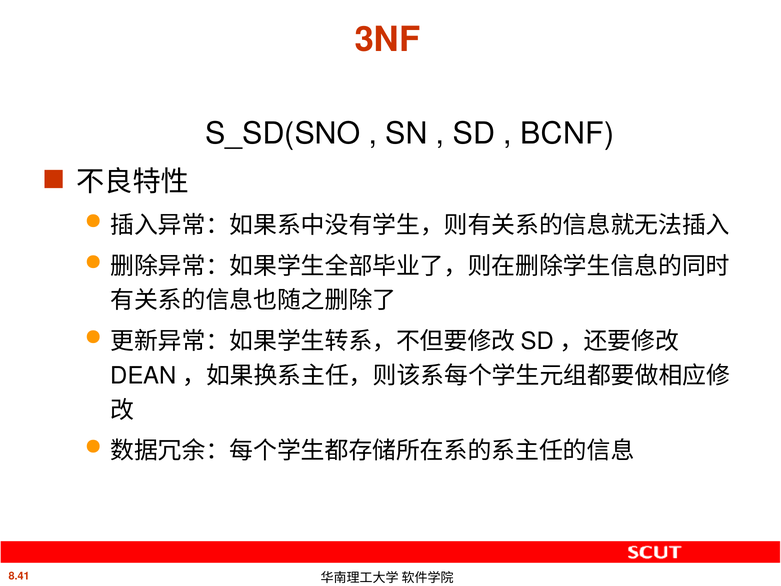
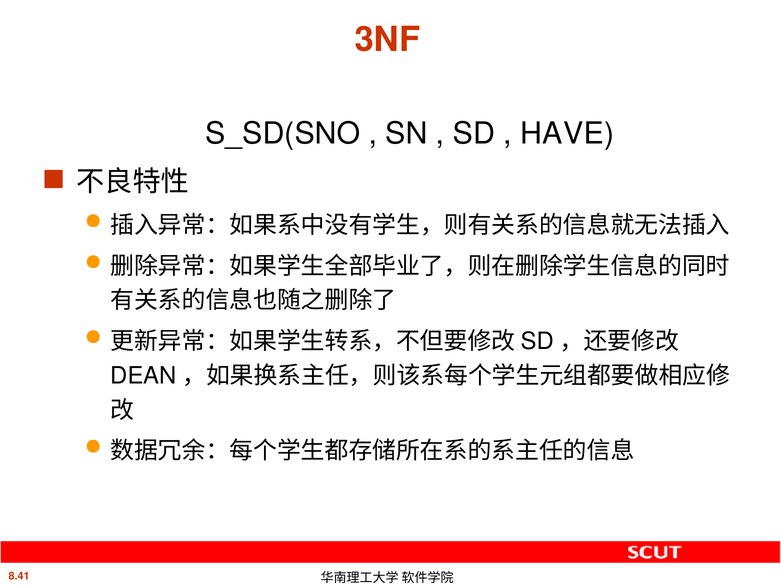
BCNF: BCNF -> HAVE (567, 134)
